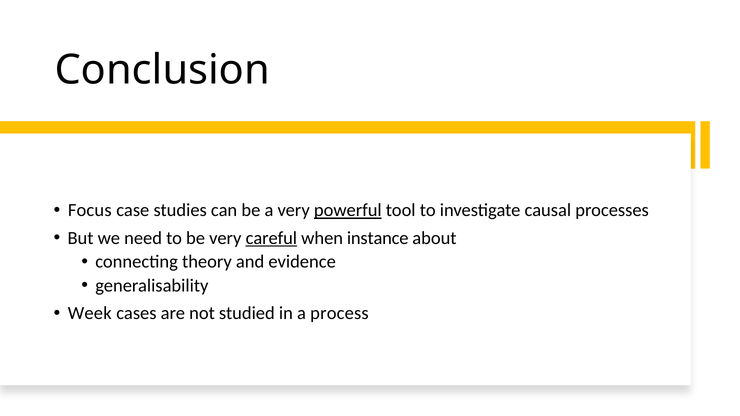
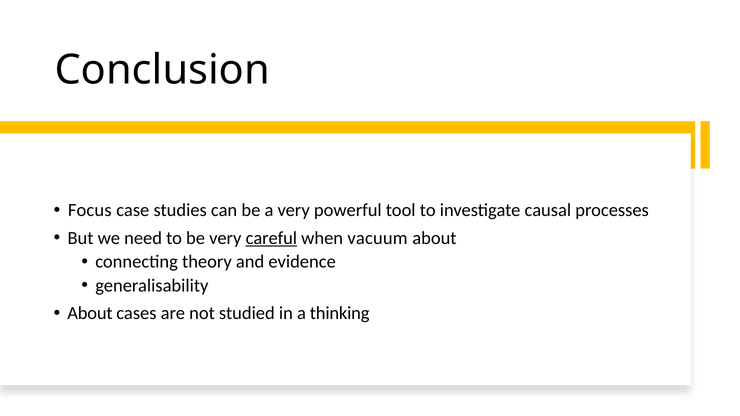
powerful underline: present -> none (348, 210)
instance: instance -> vacuum (378, 238)
Week: Week -> About (90, 313)
process: process -> thinking (340, 313)
